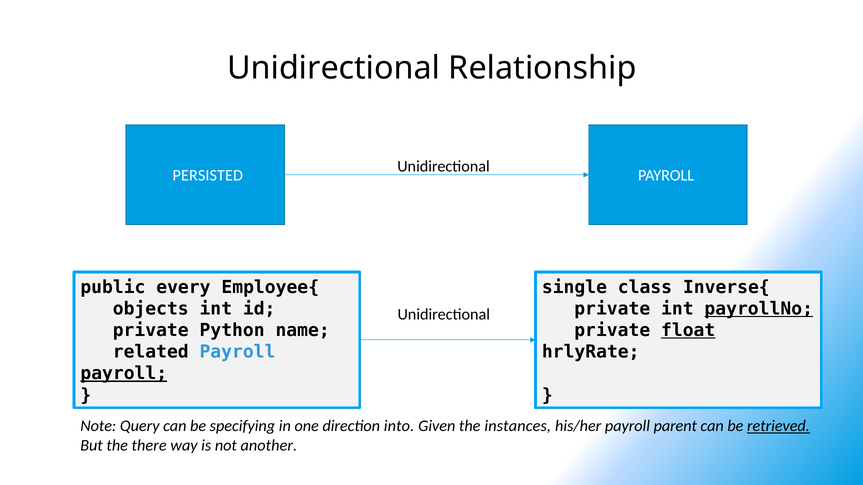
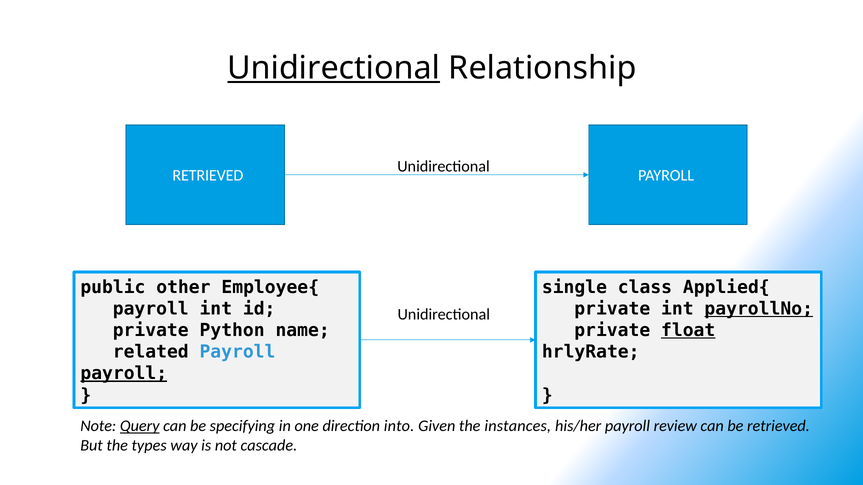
Unidirectional underline: none -> present (334, 68)
PERSISTED: PERSISTED -> RETRIEVED (208, 176)
every: every -> other (183, 288)
Inverse{: Inverse{ -> Applied{ (726, 288)
objects: objects -> payroll (151, 309)
Query underline: none -> present (140, 426)
parent: parent -> review (675, 426)
retrieved underline: present -> none (778, 426)
there: there -> types (149, 446)
another: another -> cascade (269, 446)
